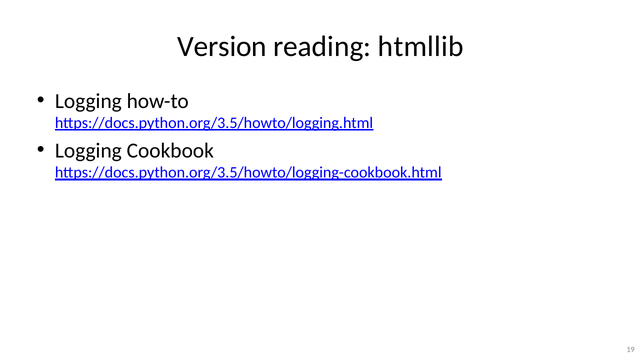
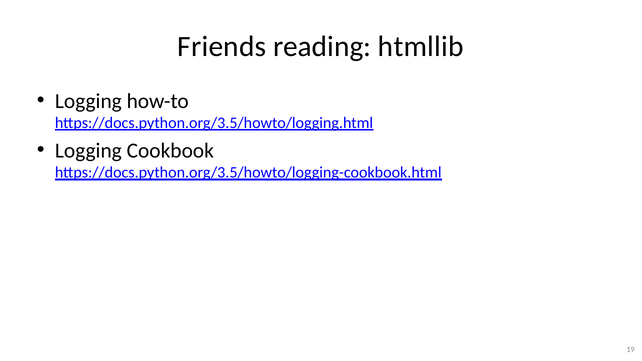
Version: Version -> Friends (222, 47)
